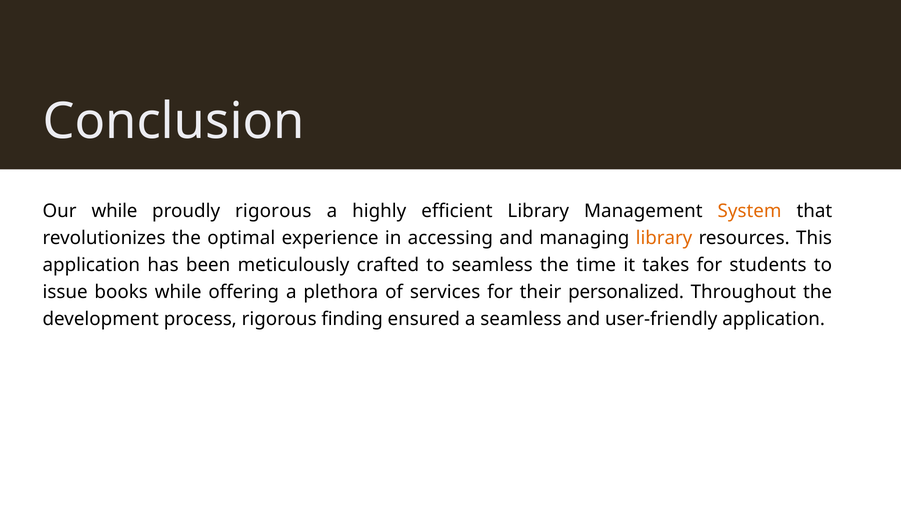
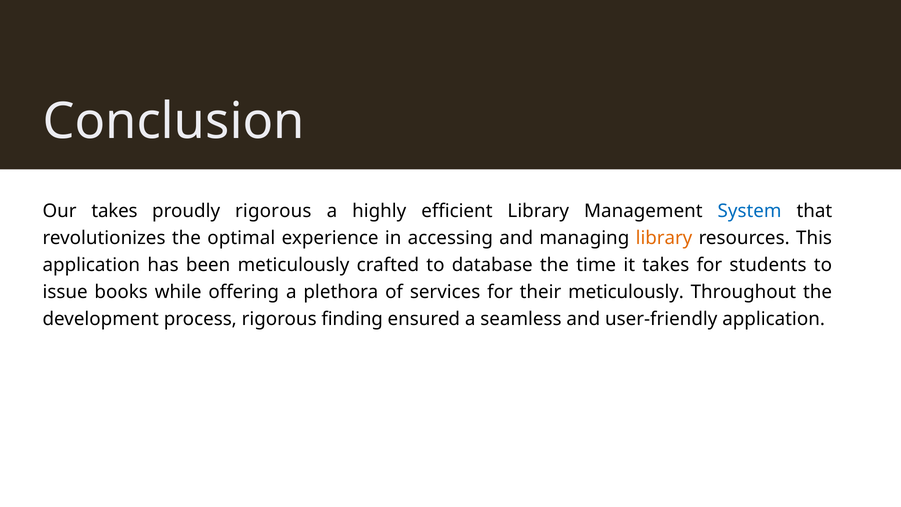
Our while: while -> takes (115, 211)
System colour: orange -> blue (750, 211)
to seamless: seamless -> database (492, 265)
their personalized: personalized -> meticulously (626, 292)
